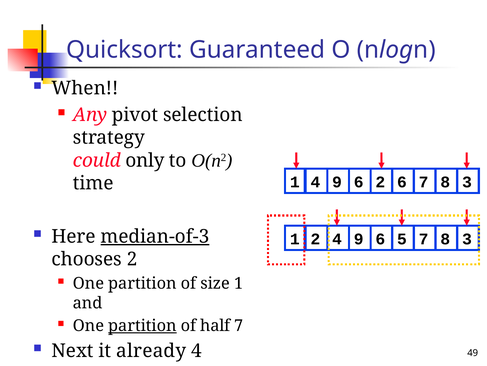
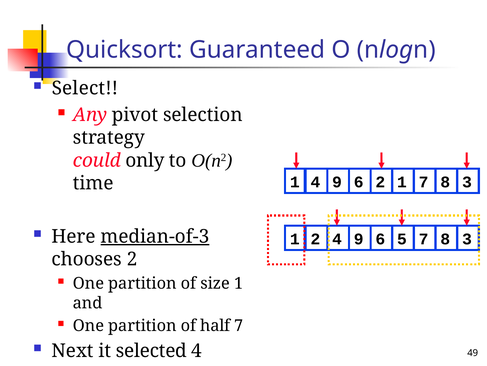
When: When -> Select (85, 88)
2 6: 6 -> 1 (402, 182)
partition underline: present -> none (142, 325)
already: already -> selected (151, 350)
